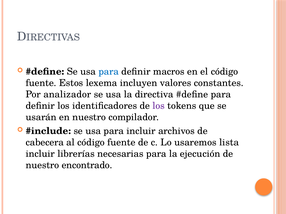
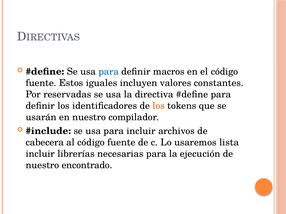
lexema: lexema -> iguales (102, 83)
analizador: analizador -> reservadas (67, 95)
los colour: purple -> orange (159, 106)
